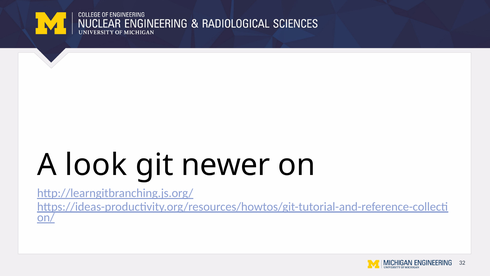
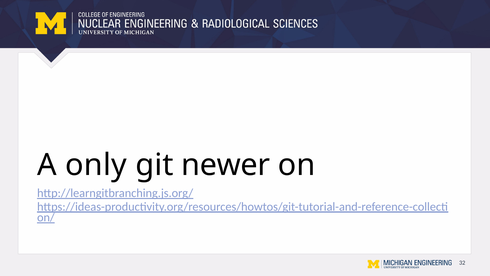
look: look -> only (96, 165)
